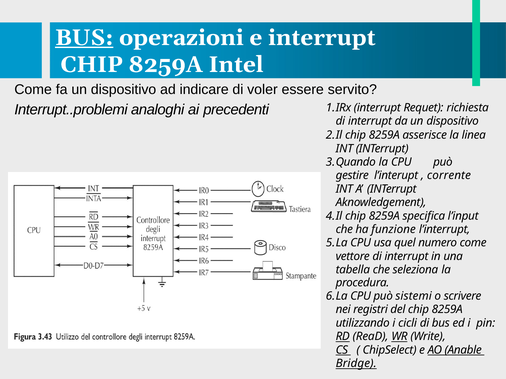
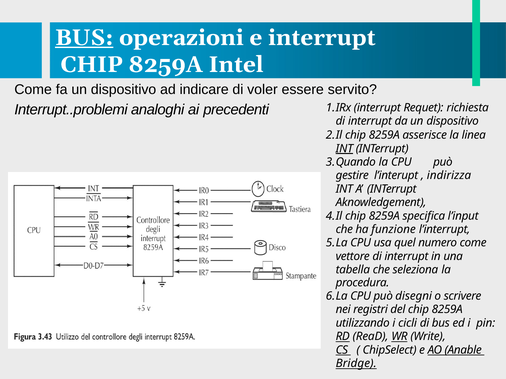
INT underline: none -> present (344, 149)
corrente: corrente -> indirizza (449, 176)
sistemi: sistemi -> disegni (414, 296)
